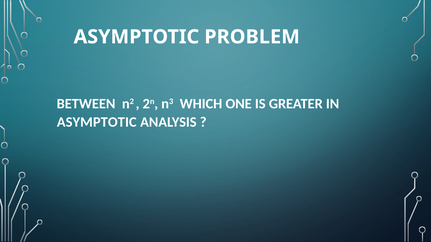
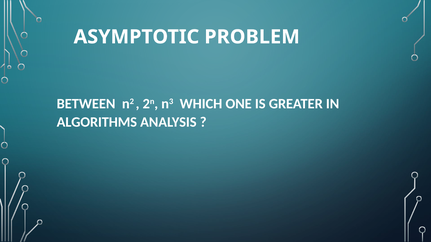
ASYMPTOTIC: ASYMPTOTIC -> ALGORITHMS (97, 122)
